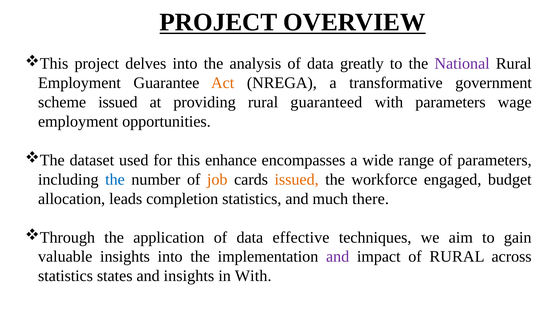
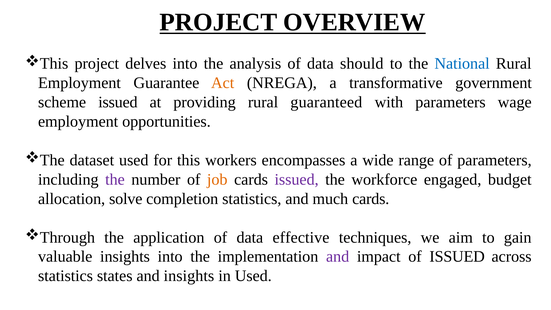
greatly: greatly -> should (362, 64)
National colour: purple -> blue (462, 64)
enhance: enhance -> workers (231, 160)
the colour: blue -> purple (115, 179)
issued colour: orange -> purple (297, 179)
leads: leads -> solve (126, 199)
much there: there -> cards (371, 199)
of RURAL: RURAL -> ISSUED (457, 257)
in With: With -> Used (253, 276)
